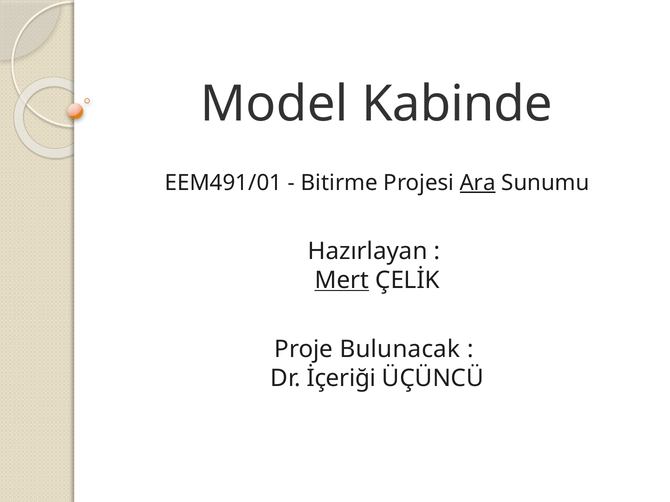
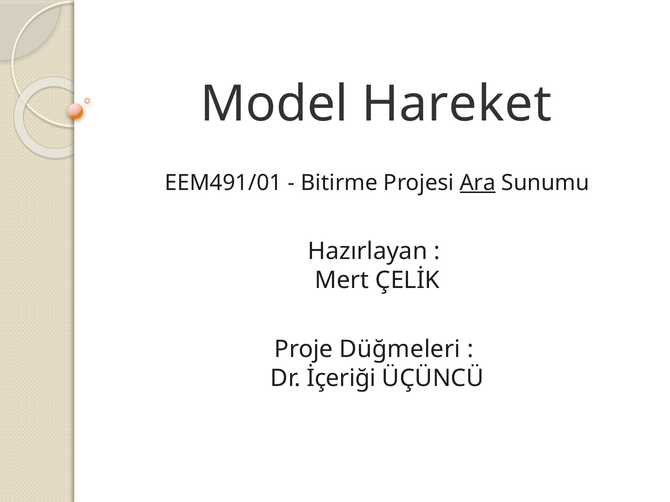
Kabinde: Kabinde -> Hareket (457, 104)
Mert underline: present -> none (342, 280)
Bulunacak: Bulunacak -> Düğmeleri (400, 350)
